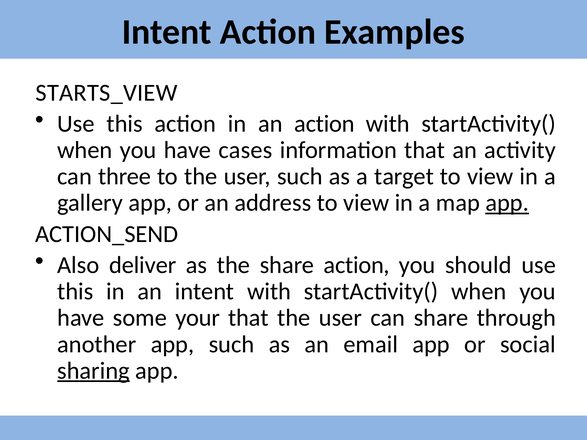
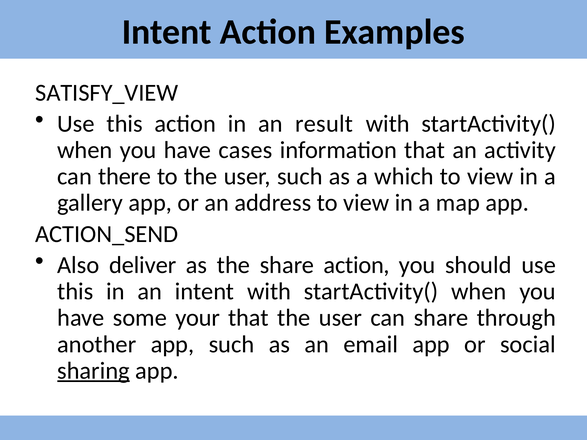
STARTS_VIEW: STARTS_VIEW -> SATISFY_VIEW (107, 93)
an action: action -> result (324, 124)
three: three -> there (125, 177)
target: target -> which (404, 177)
app underline: present -> none (507, 203)
